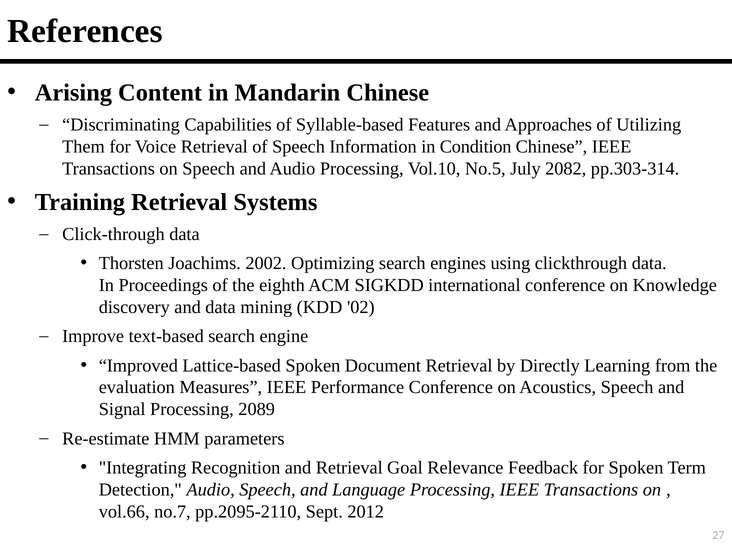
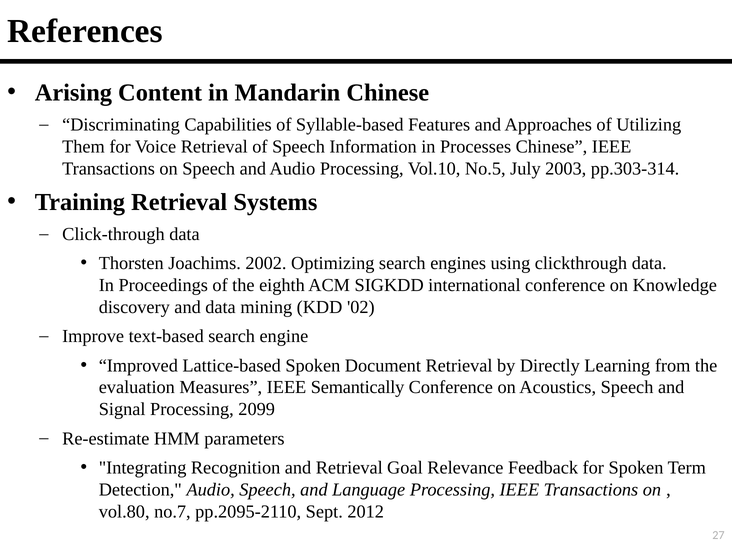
Condition: Condition -> Processes (476, 147)
2082: 2082 -> 2003 (566, 169)
Performance: Performance -> Semantically (358, 387)
2089: 2089 -> 2099 (257, 409)
vol.66: vol.66 -> vol.80 (124, 511)
